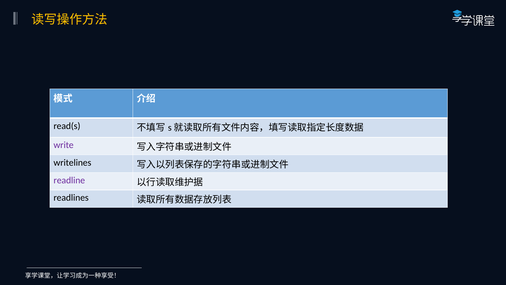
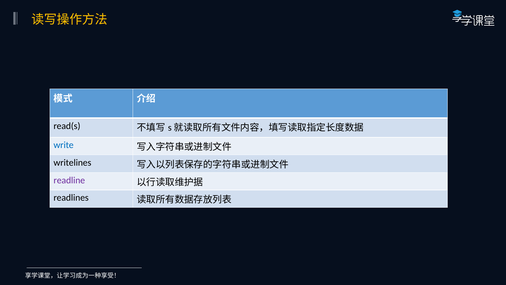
write colour: purple -> blue (64, 145)
